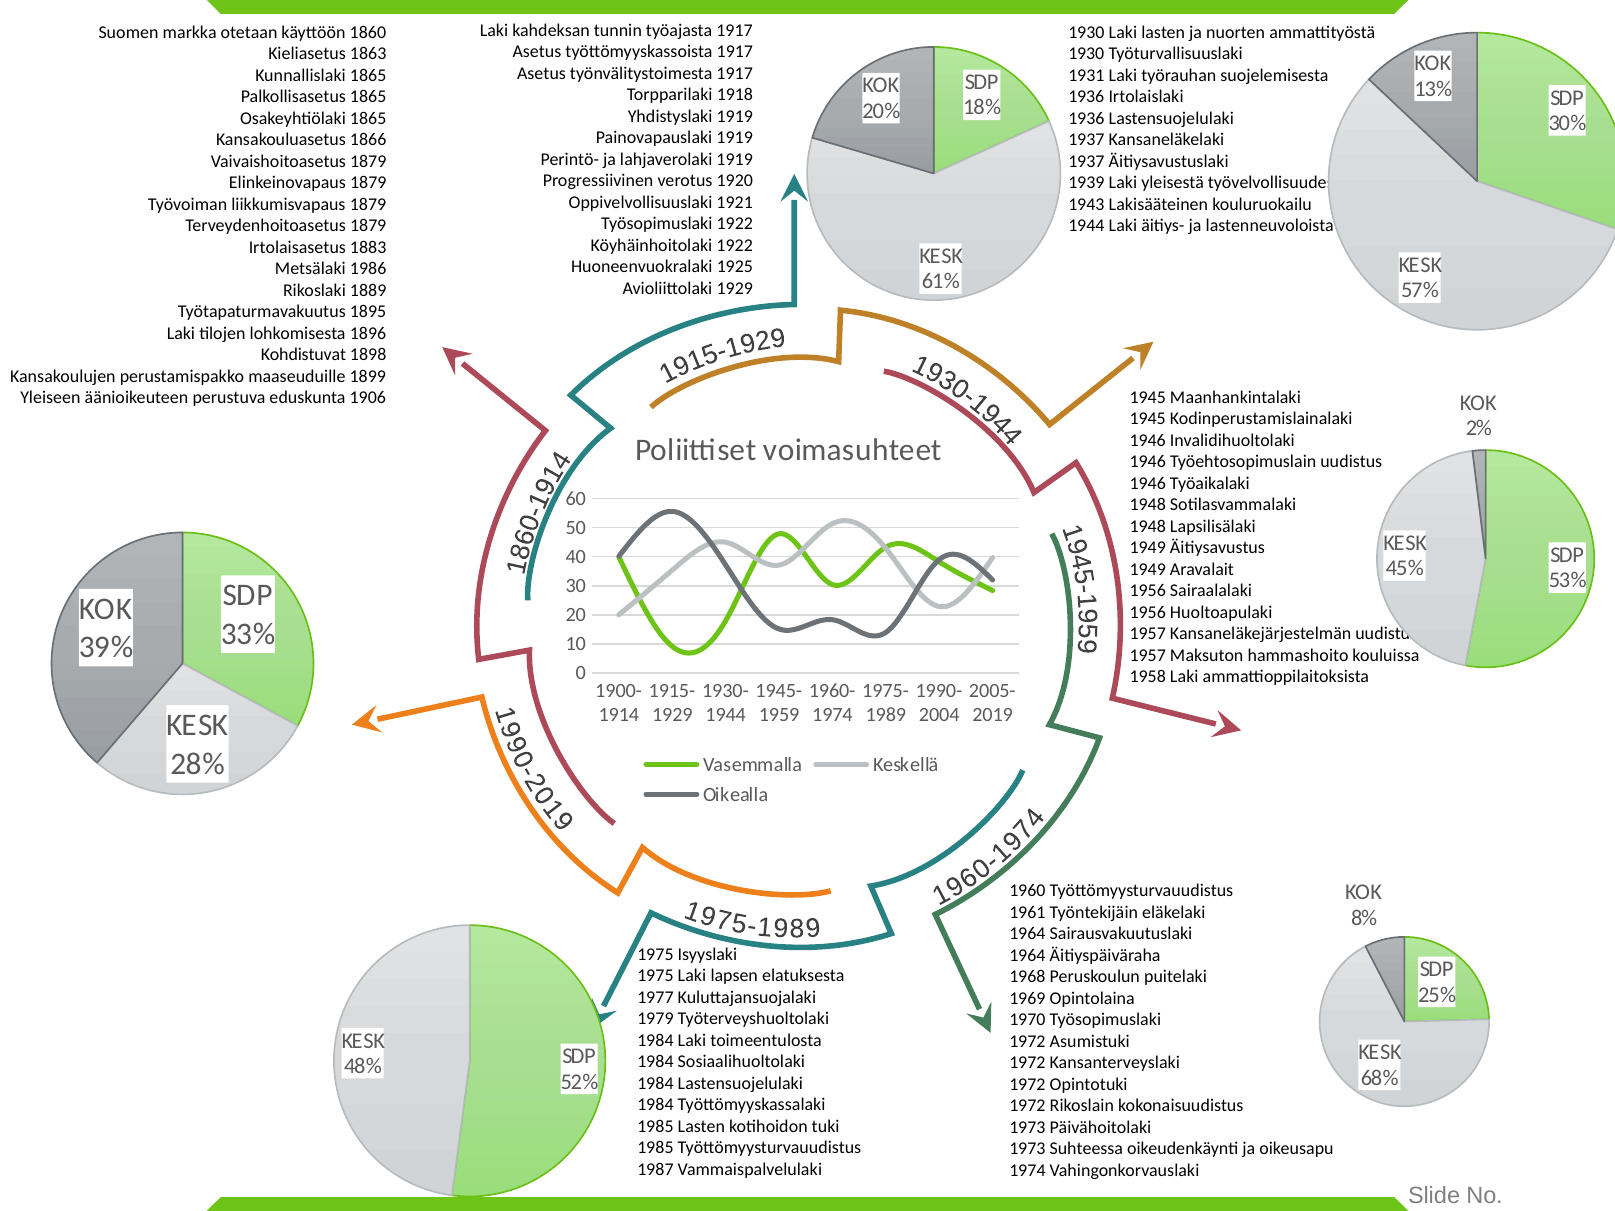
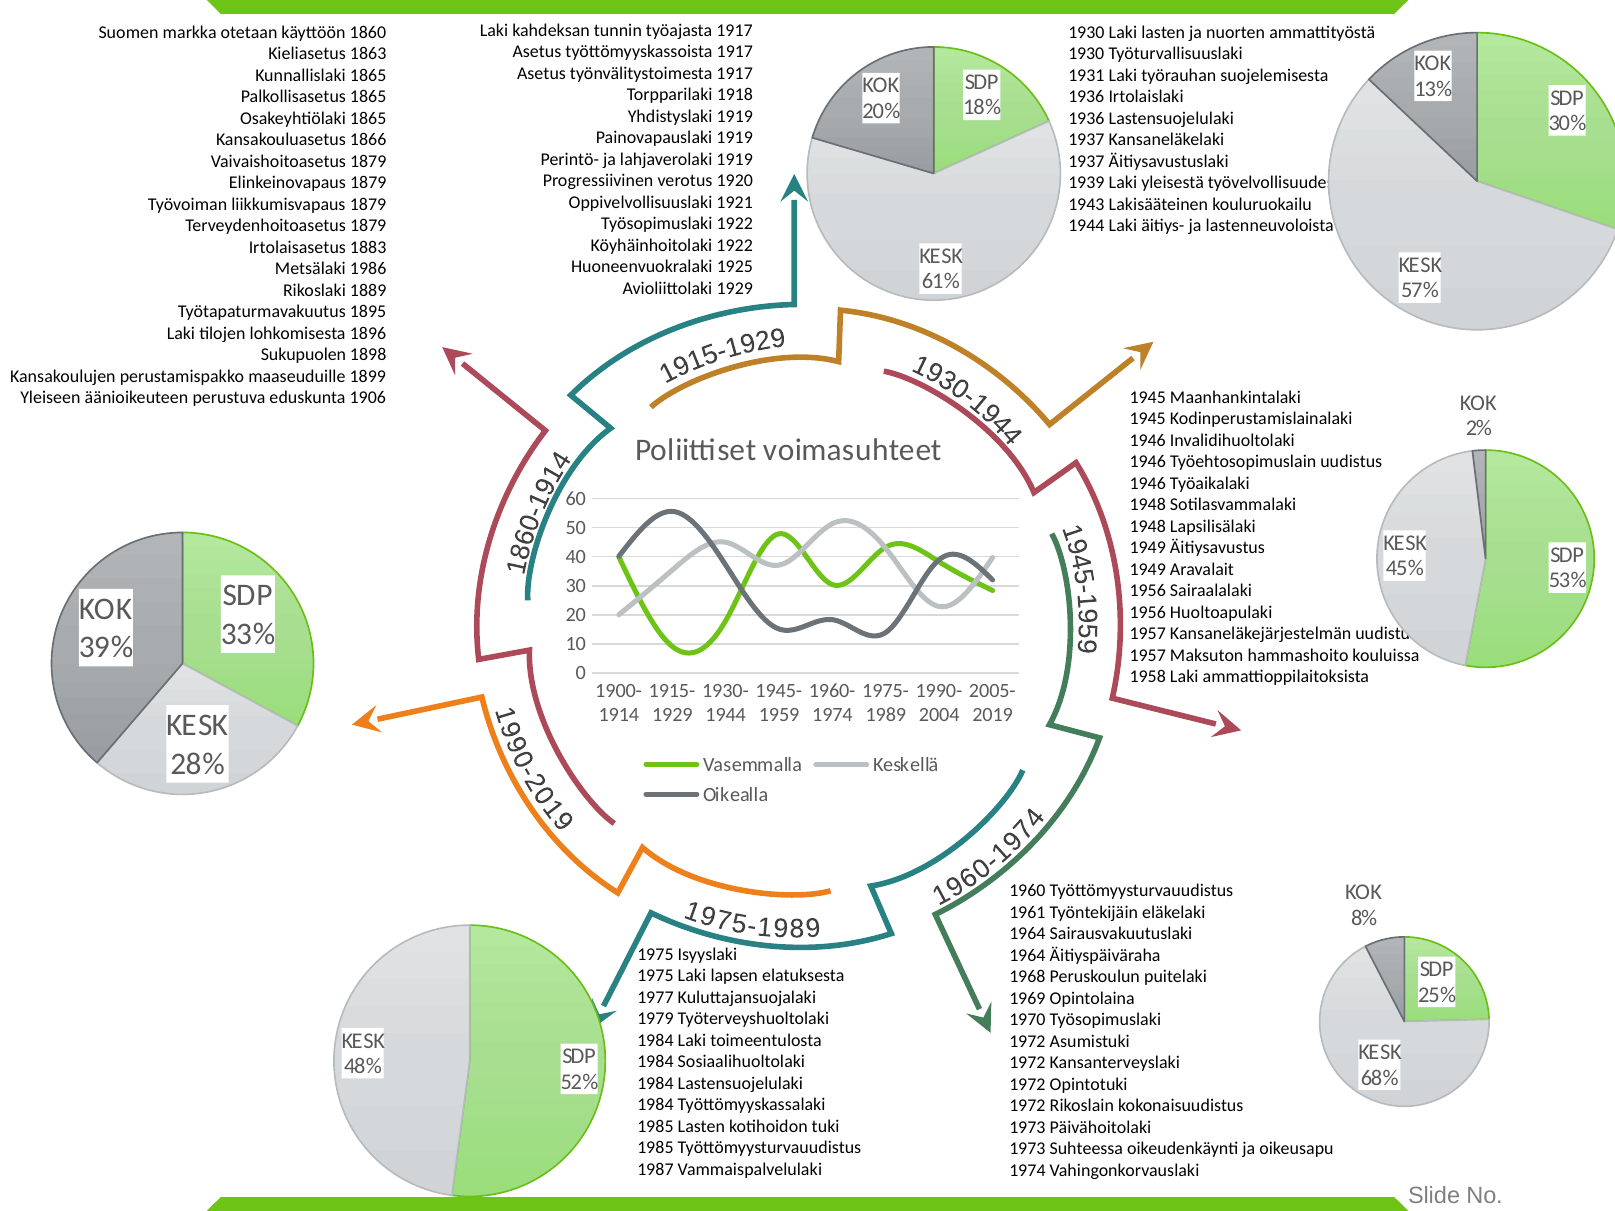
Kohdistuvat: Kohdistuvat -> Sukupuolen (303, 355)
